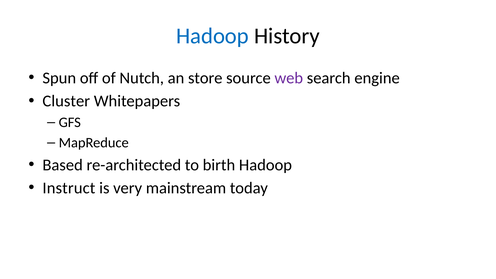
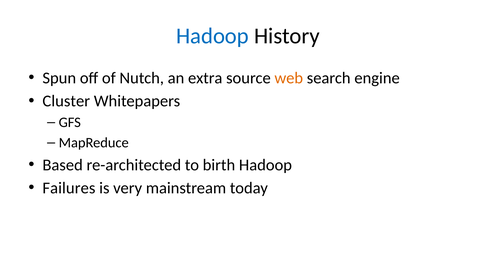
store: store -> extra (205, 78)
web colour: purple -> orange (289, 78)
Instruct: Instruct -> Failures (69, 188)
